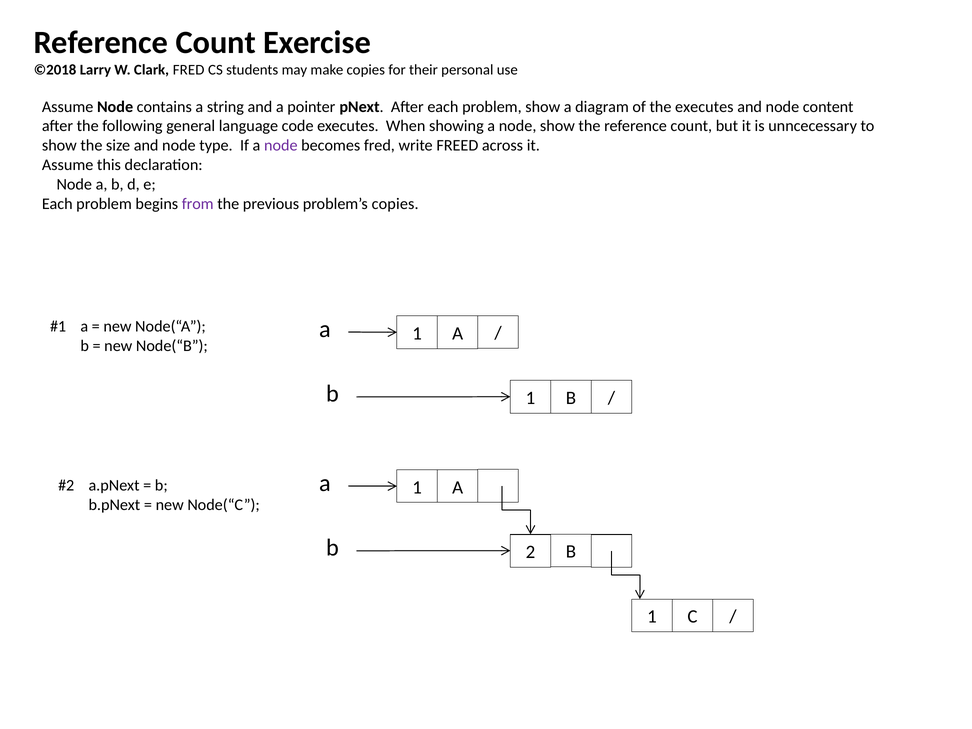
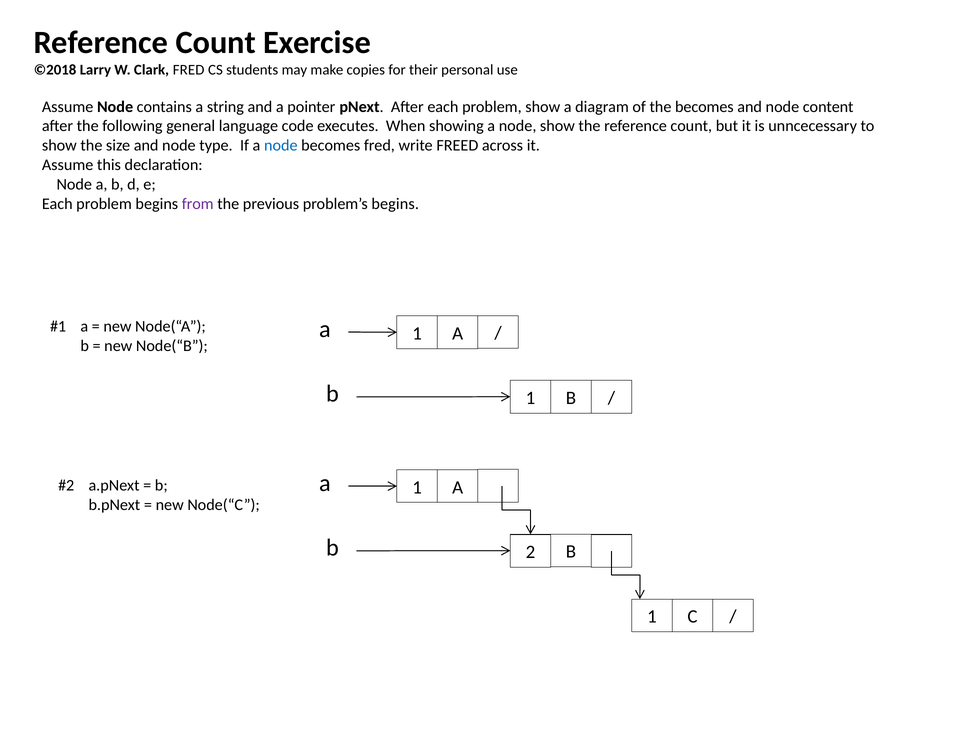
the executes: executes -> becomes (704, 107)
node colour: purple -> blue (281, 146)
problem’s copies: copies -> begins (395, 204)
